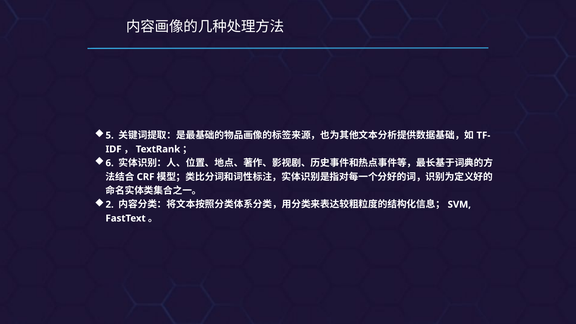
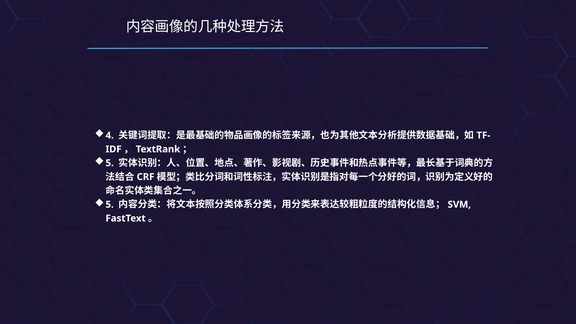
5: 5 -> 4 (110, 135)
6: 6 -> 5 (110, 163)
2: 2 -> 5 (110, 204)
